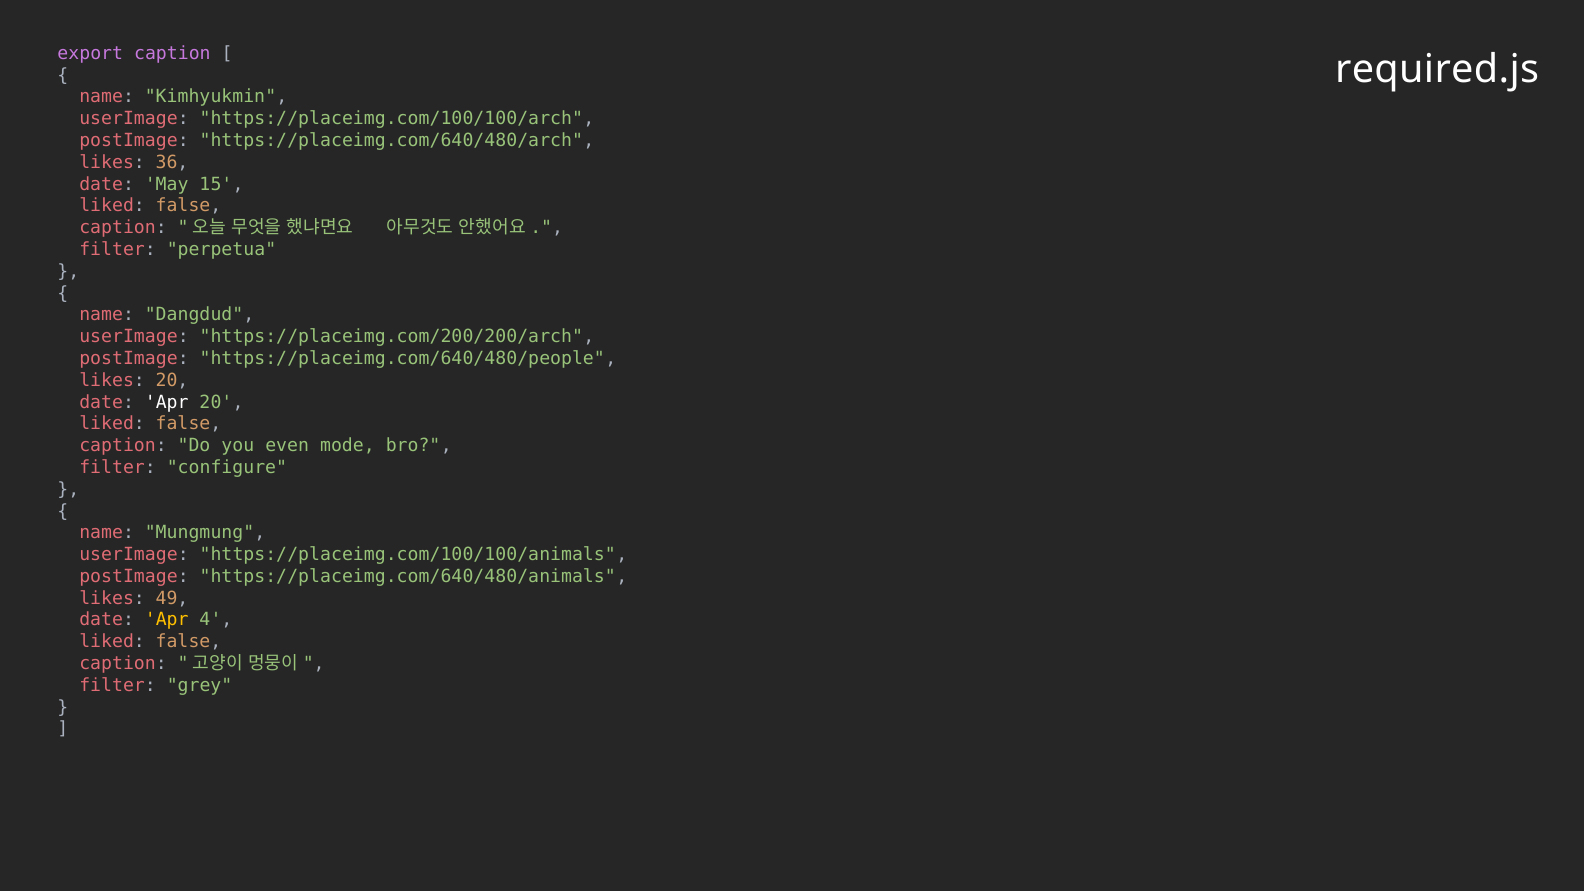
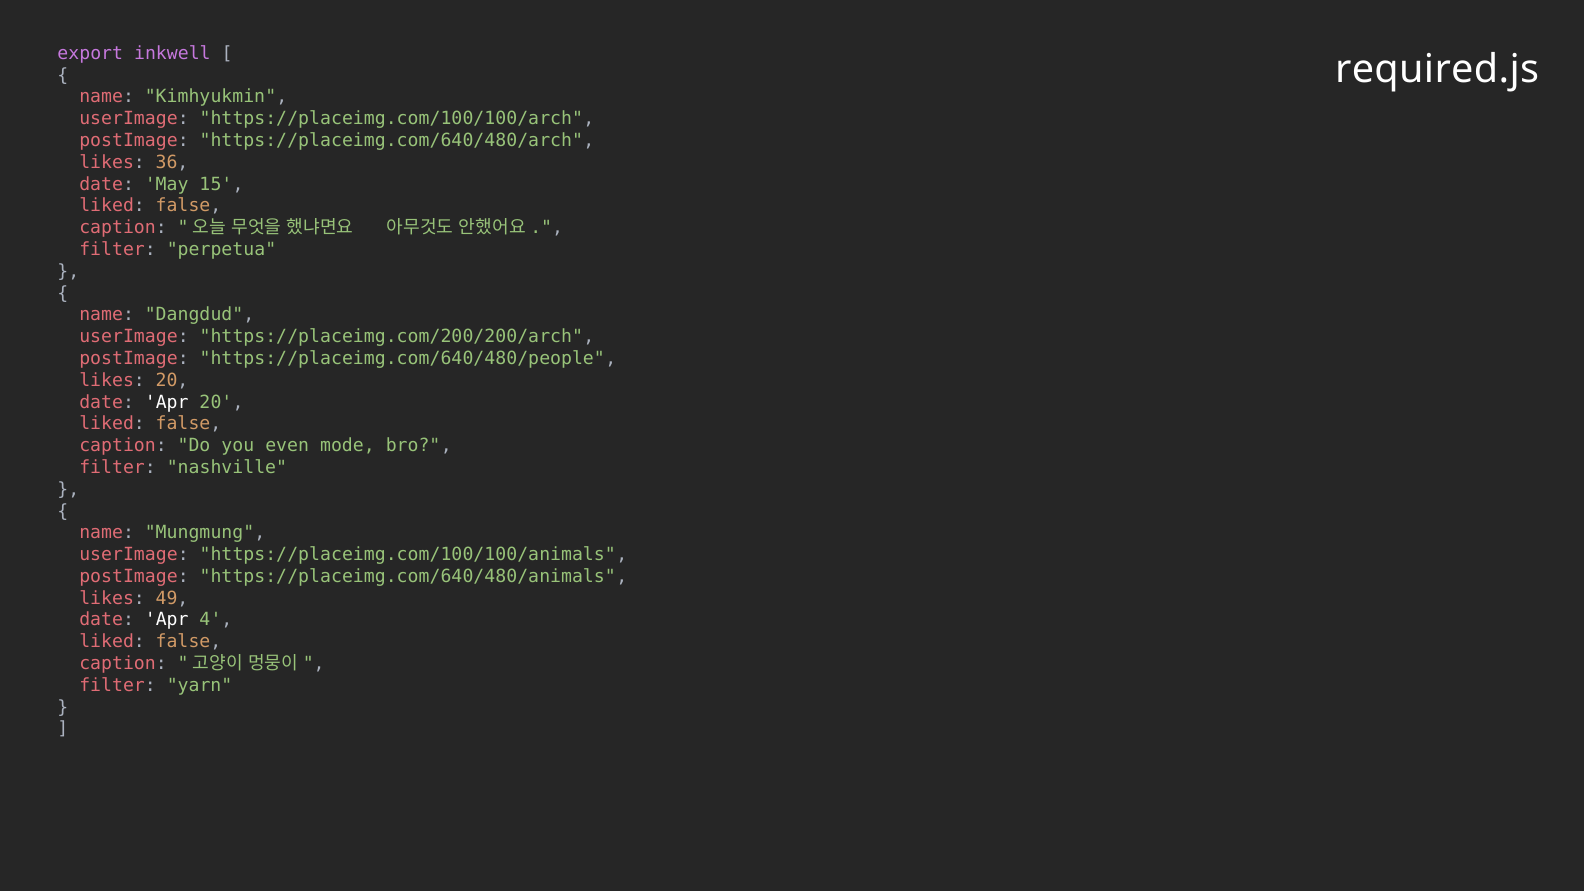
export caption: caption -> inkwell (172, 53)
configure: configure -> nashville (227, 467)
Apr colour: yellow -> white (167, 620)
grey: grey -> yarn (200, 685)
